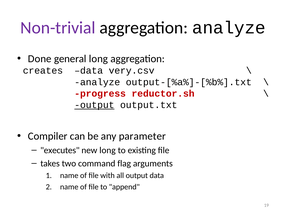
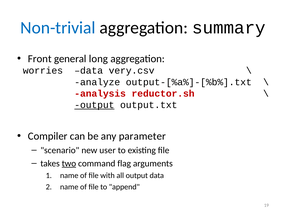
Non-trivial colour: purple -> blue (58, 28)
aggregation analyze: analyze -> summary (229, 28)
Done: Done -> Front (40, 59)
creates: creates -> worries (43, 70)
progress: progress -> analysis (100, 93)
executes: executes -> scenario (60, 150)
new long: long -> user (108, 150)
two underline: none -> present (69, 163)
